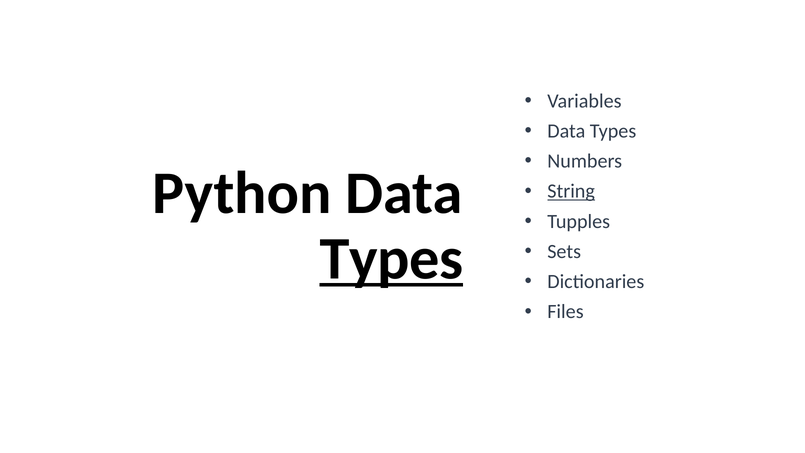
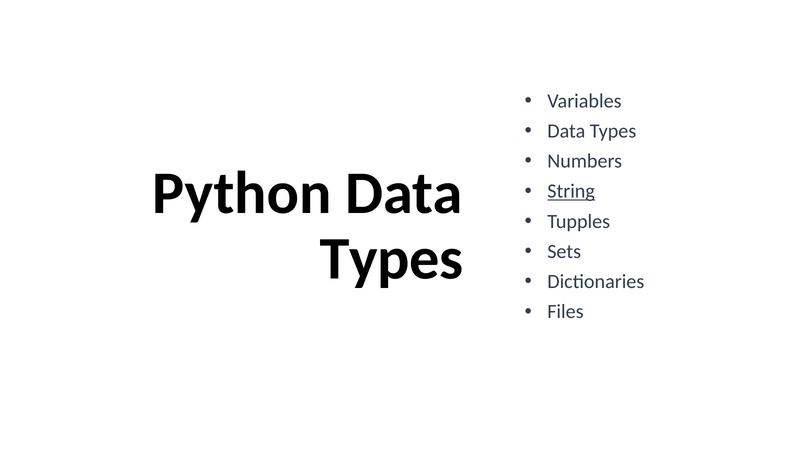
Types underline: present -> none (392, 259)
